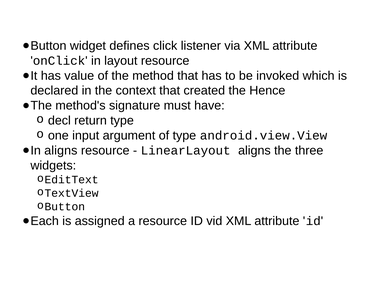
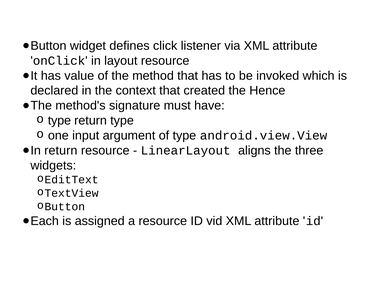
decl: decl -> type (59, 121)
aligns: aligns -> return (61, 151)
